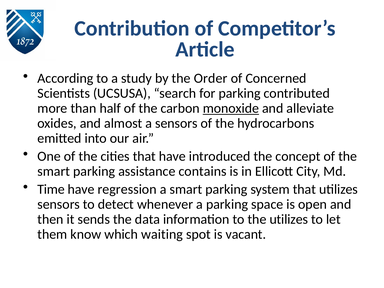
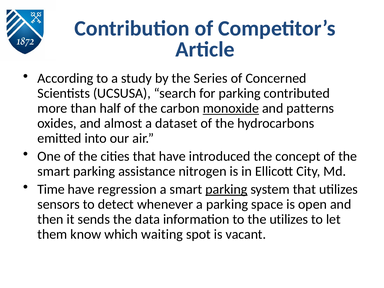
Order: Order -> Series (211, 78)
alleviate: alleviate -> patterns (310, 108)
a sensors: sensors -> dataset (176, 123)
contains: contains -> nitrogen (203, 171)
parking underline: none -> present (226, 189)
